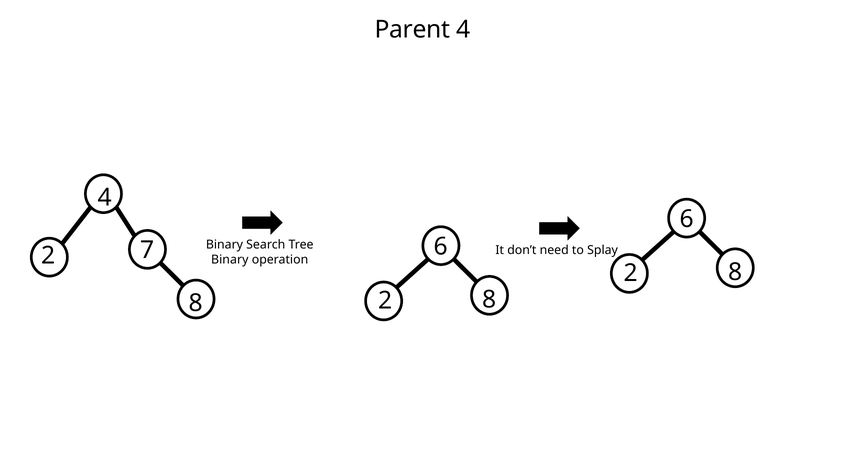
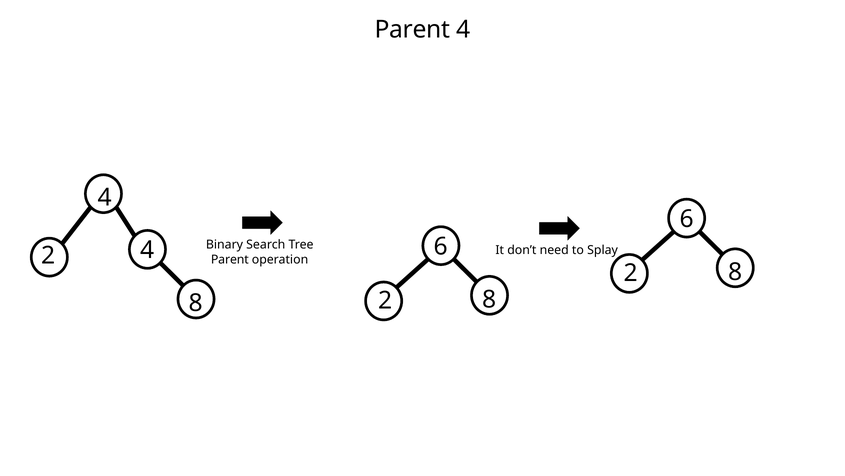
2 7: 7 -> 4 (147, 250)
Binary: Binary -> Parent (230, 259)
